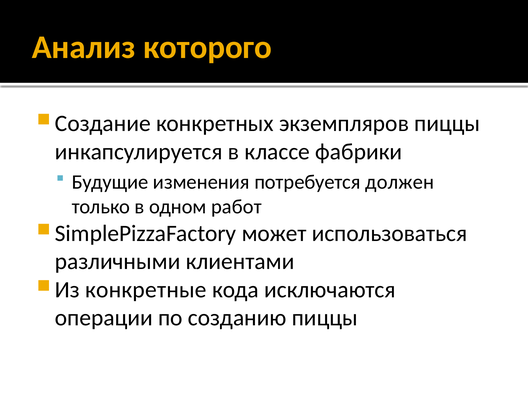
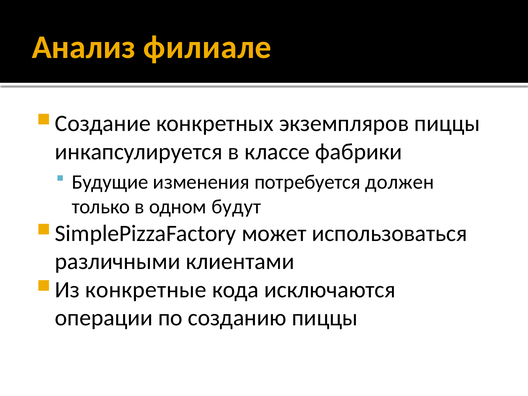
которого: которого -> филиале (207, 47)
работ: работ -> будут (236, 207)
